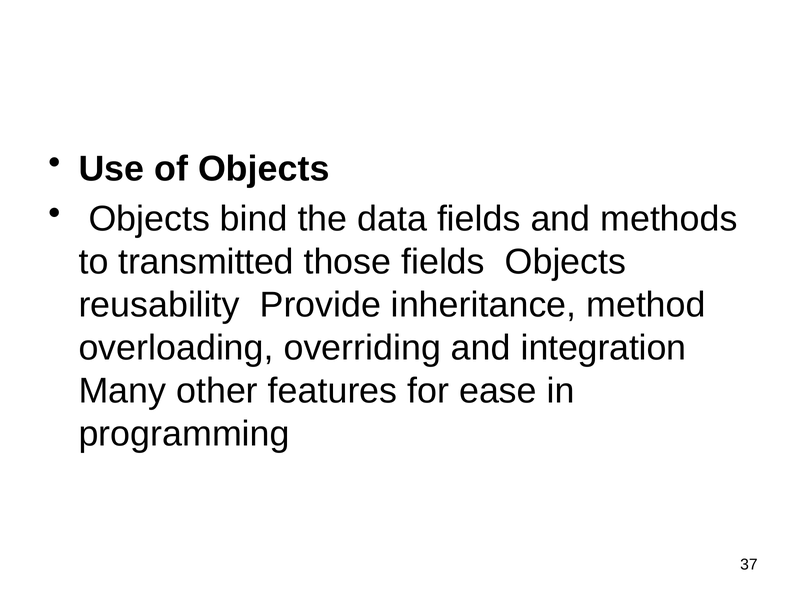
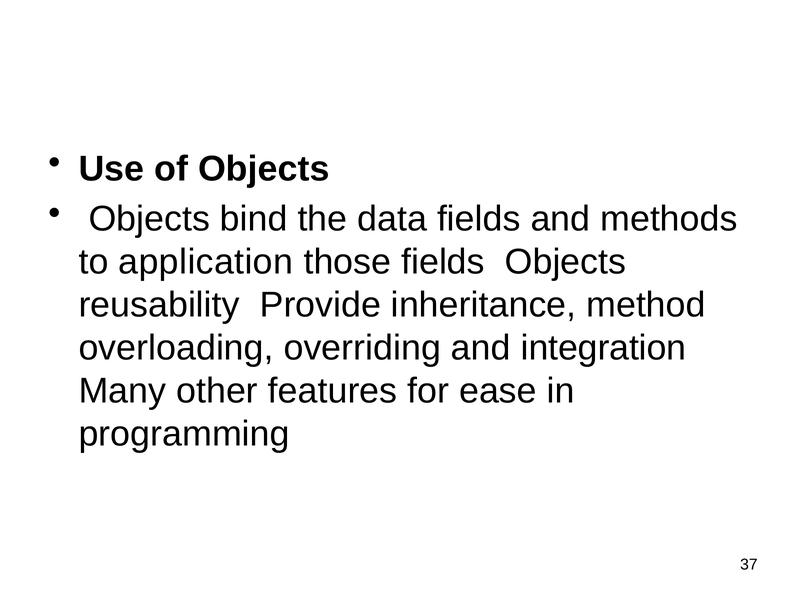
transmitted: transmitted -> application (206, 262)
